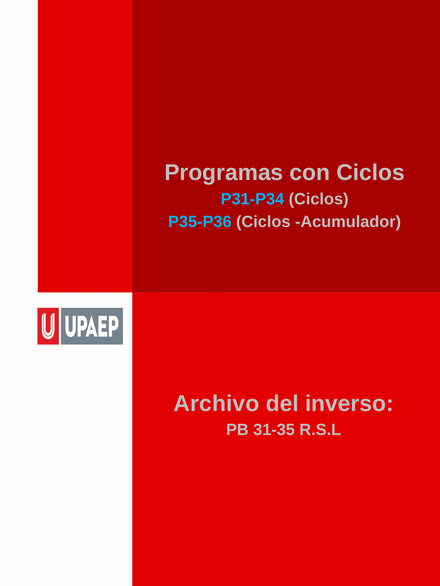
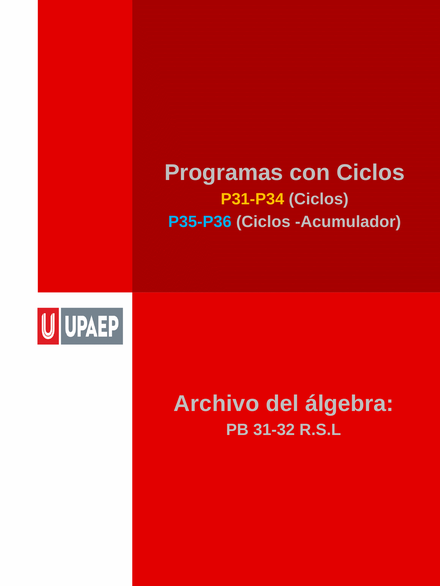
P31-P34 colour: light blue -> yellow (252, 199)
inverso: inverso -> álgebra (349, 404)
31-35: 31-35 -> 31-32 (274, 430)
